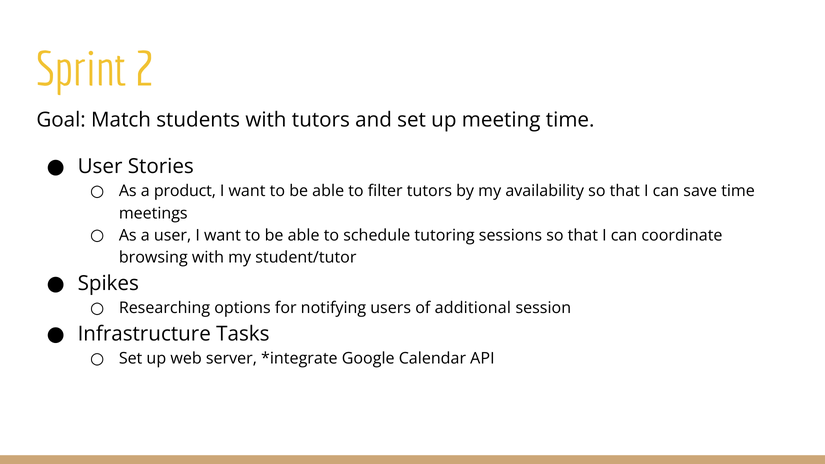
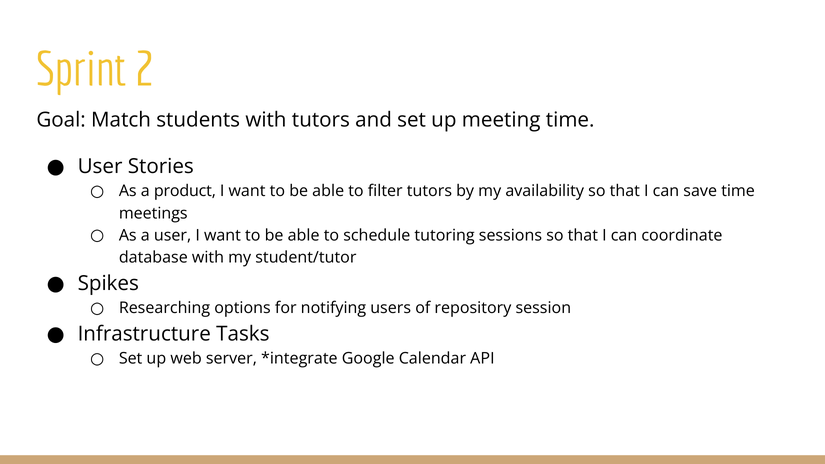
browsing: browsing -> database (153, 258)
additional: additional -> repository (473, 308)
